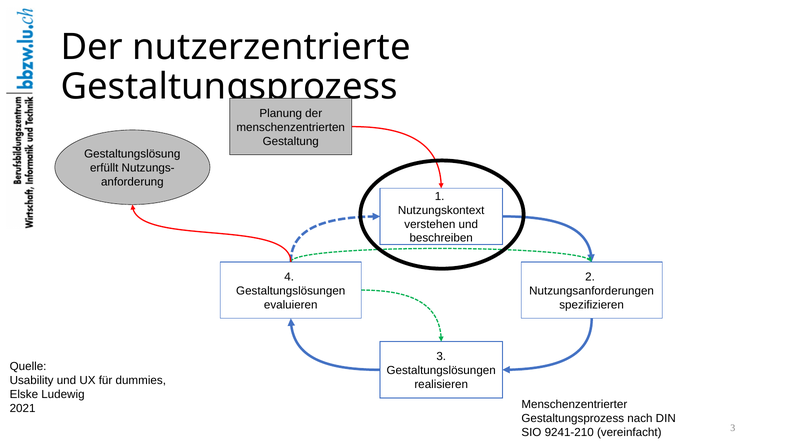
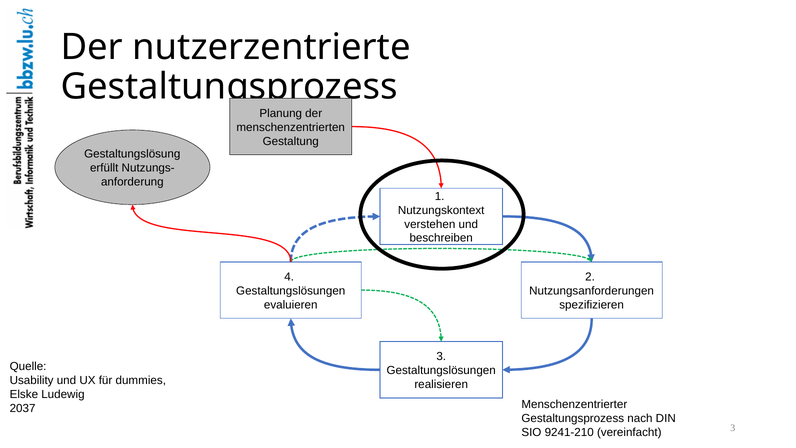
2021: 2021 -> 2037 (23, 408)
